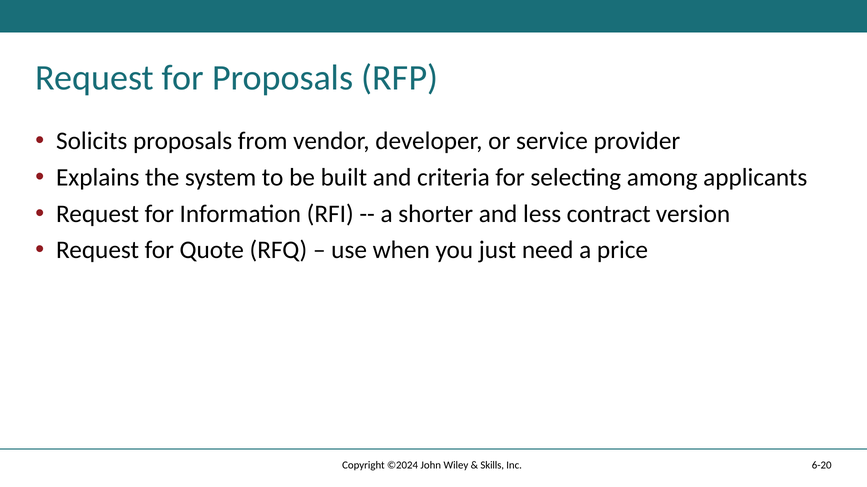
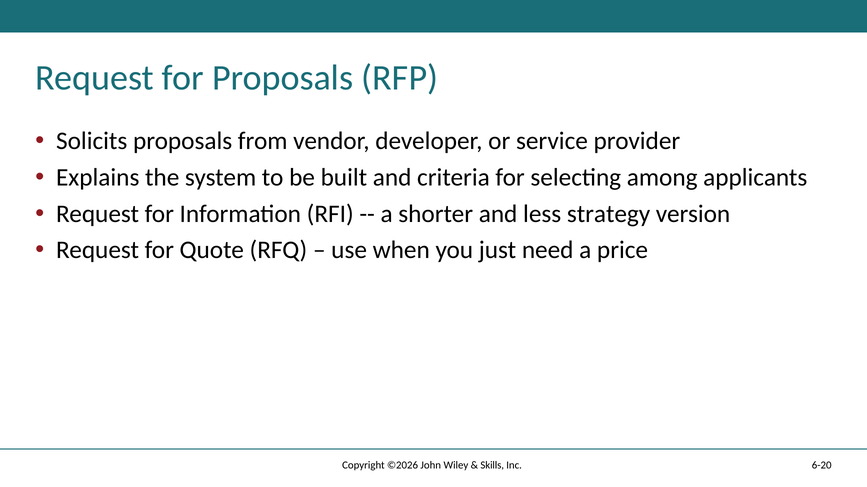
contract: contract -> strategy (609, 214)
©2024: ©2024 -> ©2026 (403, 466)
